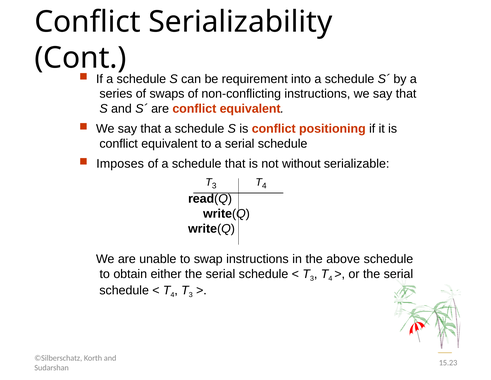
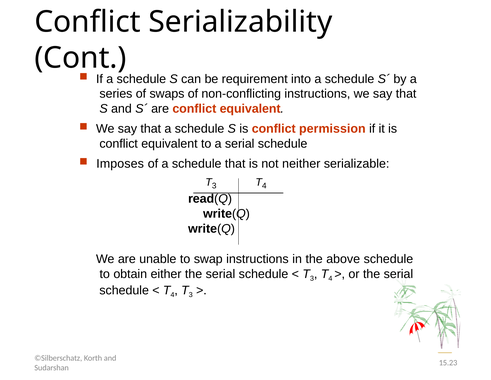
positioning: positioning -> permission (332, 129)
without: without -> neither (301, 164)
